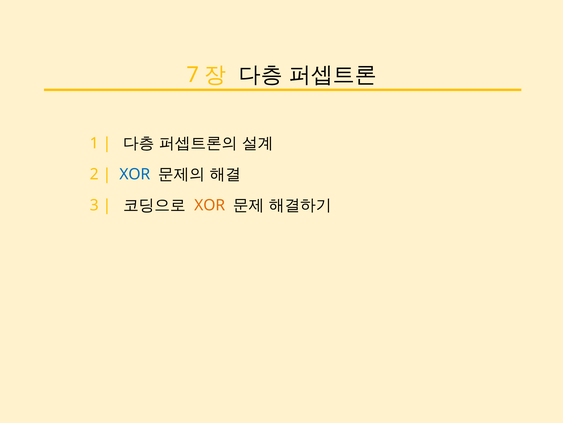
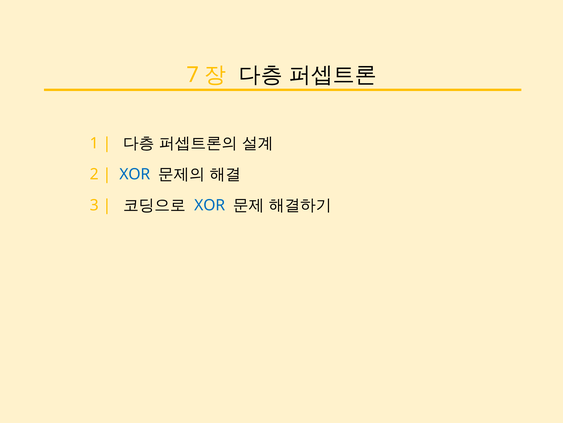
XOR colour: orange -> blue (210, 205)
